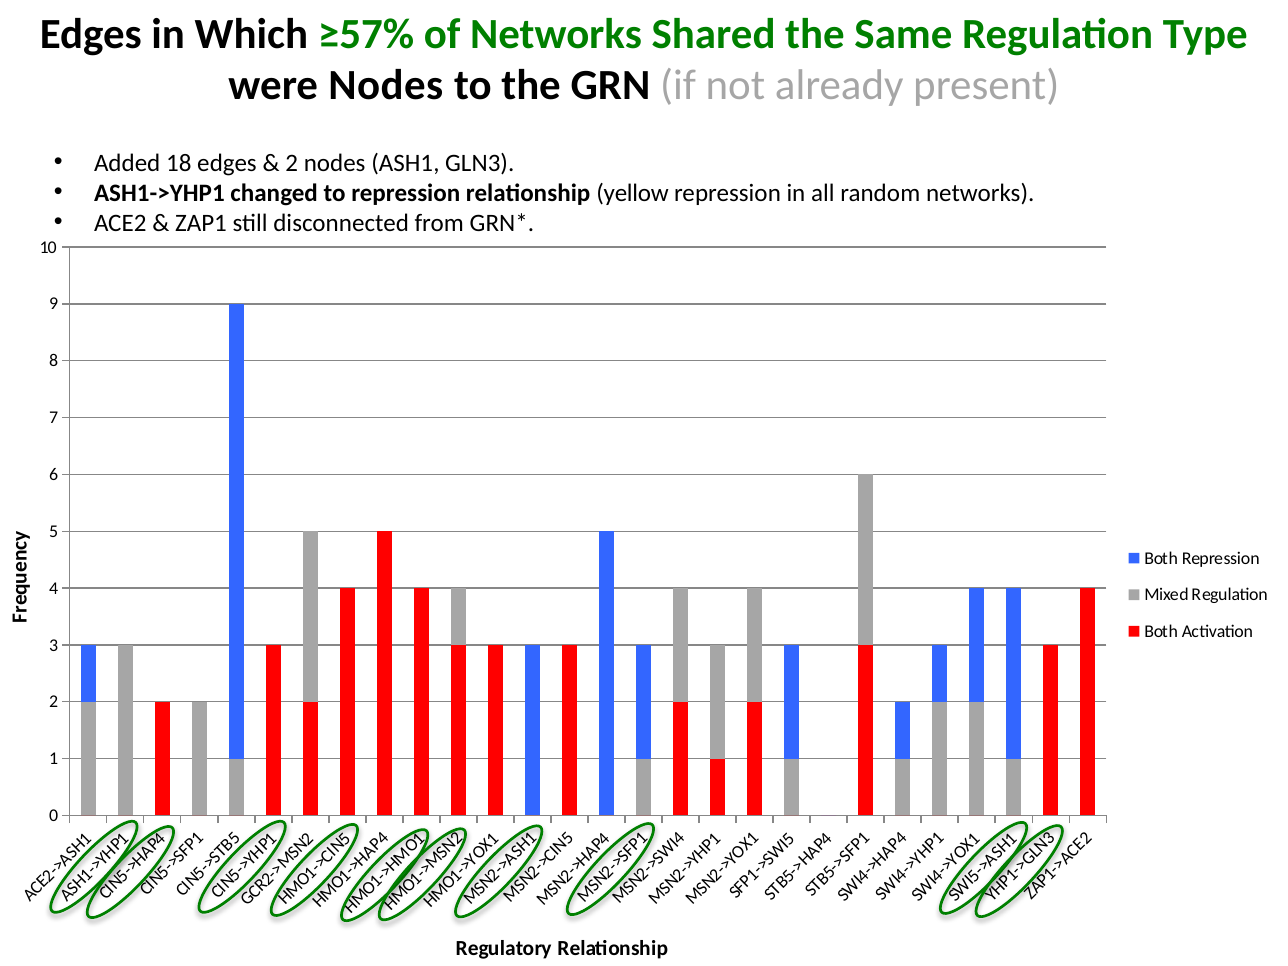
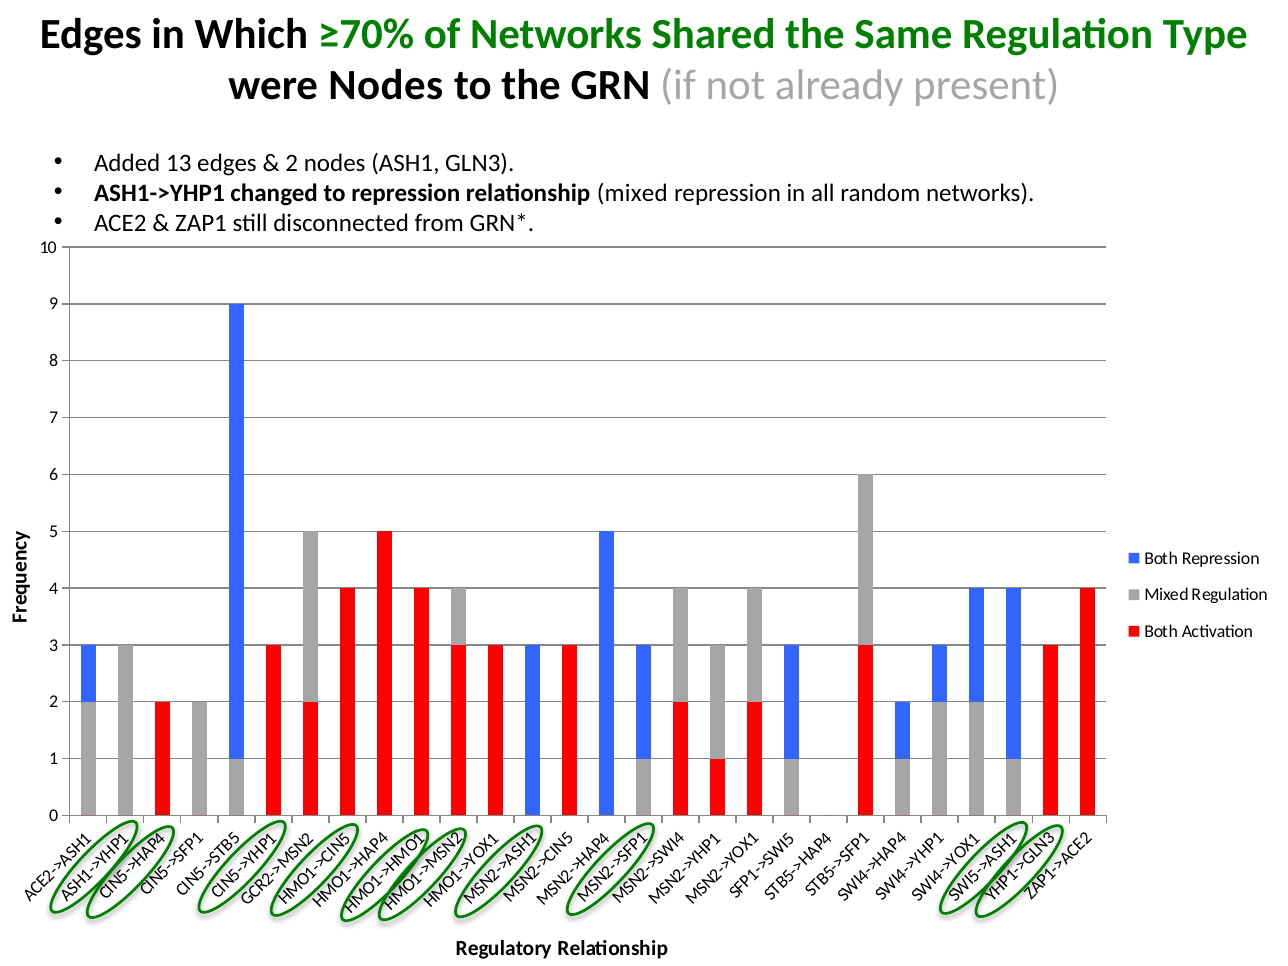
≥57%: ≥57% -> ≥70% (366, 34)
18: 18 -> 13 (179, 163)
relationship yellow: yellow -> mixed (632, 193)
